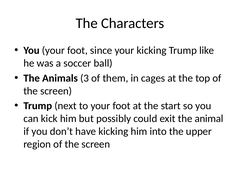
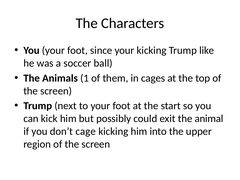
3: 3 -> 1 (85, 78)
have: have -> cage (86, 131)
